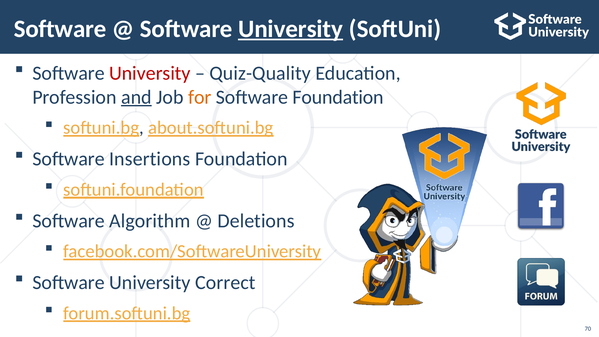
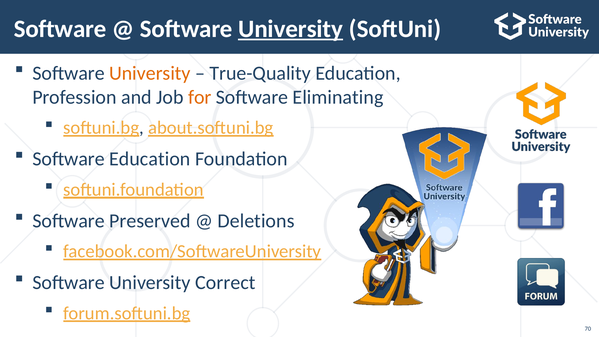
University colour: red -> orange (150, 73)
Quiz-Quality: Quiz-Quality -> True-Quality (260, 73)
and underline: present -> none (136, 97)
Software Foundation: Foundation -> Eliminating (338, 97)
Software Insertions: Insertions -> Education (150, 159)
Algorithm: Algorithm -> Preserved (150, 221)
